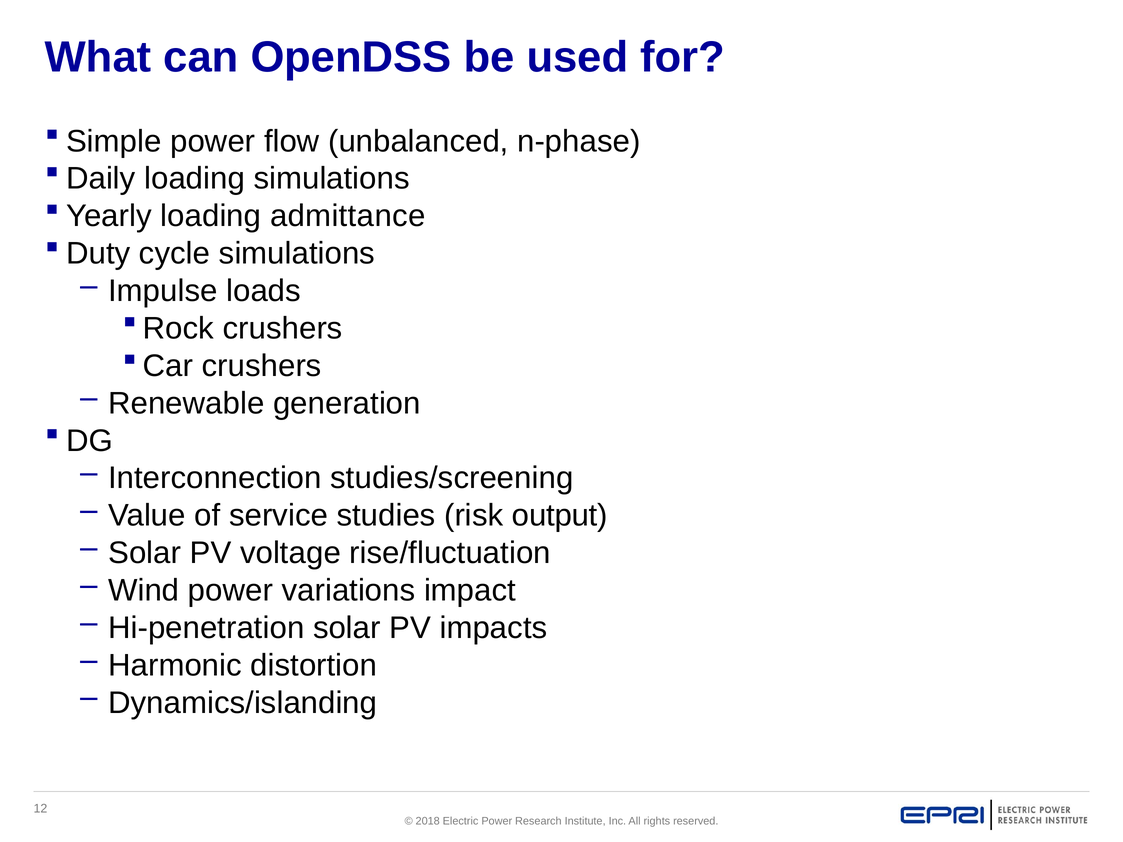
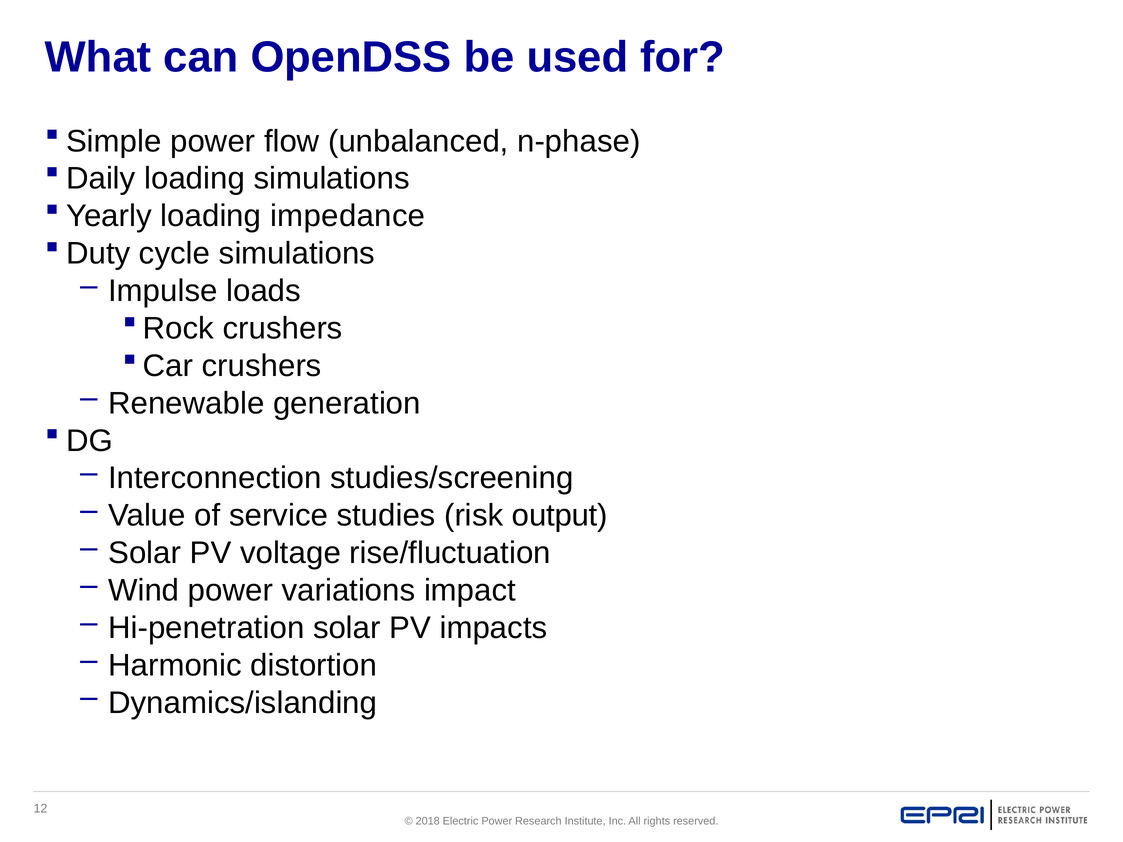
admittance: admittance -> impedance (348, 216)
